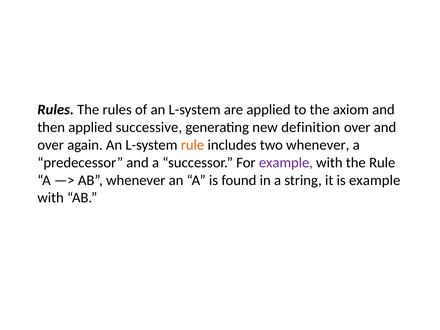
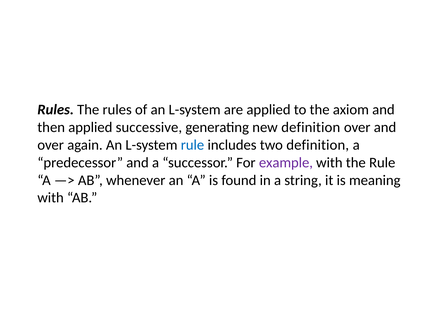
rule colour: orange -> blue (192, 145)
two whenever: whenever -> definition (318, 145)
is example: example -> meaning (375, 180)
